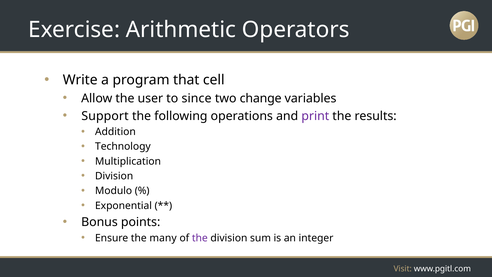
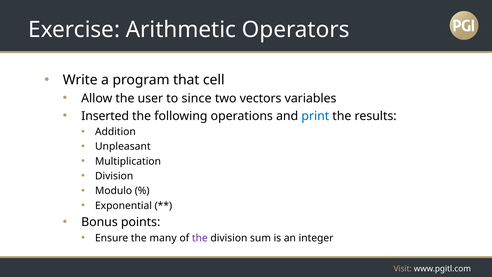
change: change -> vectors (261, 98)
Support: Support -> Inserted (105, 116)
print colour: purple -> blue (315, 116)
Technology: Technology -> Unpleasant (123, 146)
